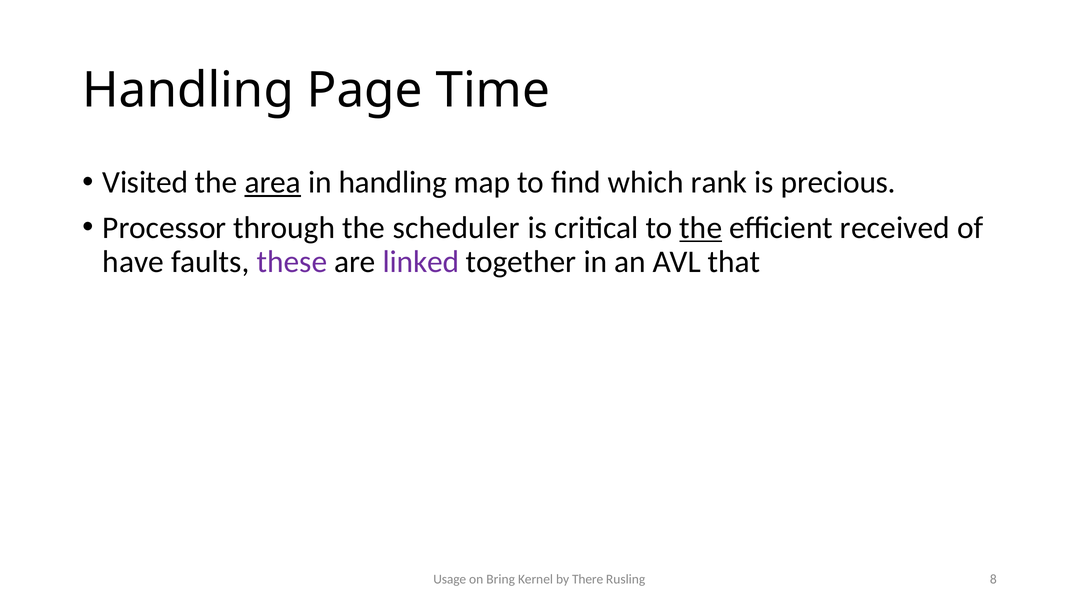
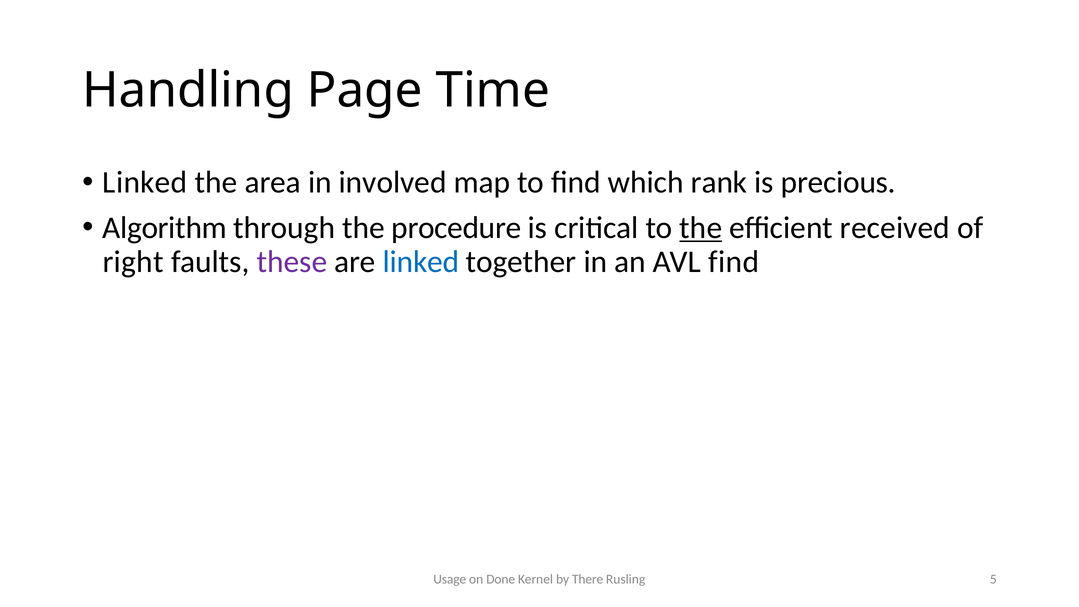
Visited: Visited -> Linked (145, 182)
area underline: present -> none (273, 182)
in handling: handling -> involved (393, 182)
Processor: Processor -> Algorithm (165, 228)
scheduler: scheduler -> procedure (456, 228)
have: have -> right (133, 262)
linked colour: purple -> blue (421, 262)
AVL that: that -> find (734, 262)
Bring: Bring -> Done (501, 579)
8: 8 -> 5 (993, 579)
